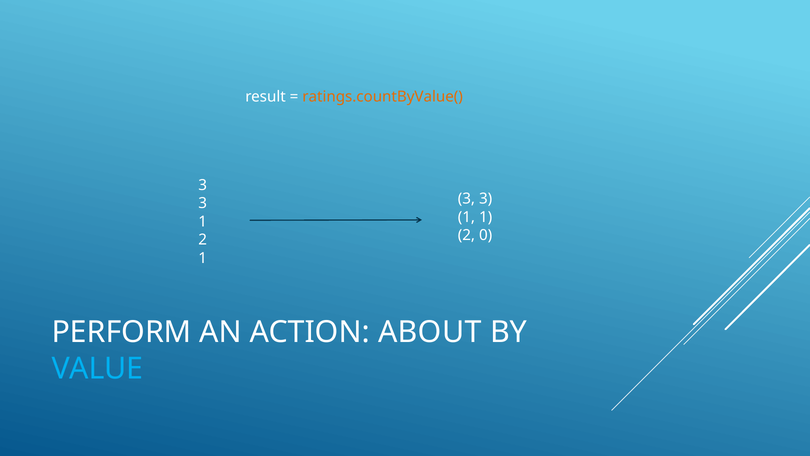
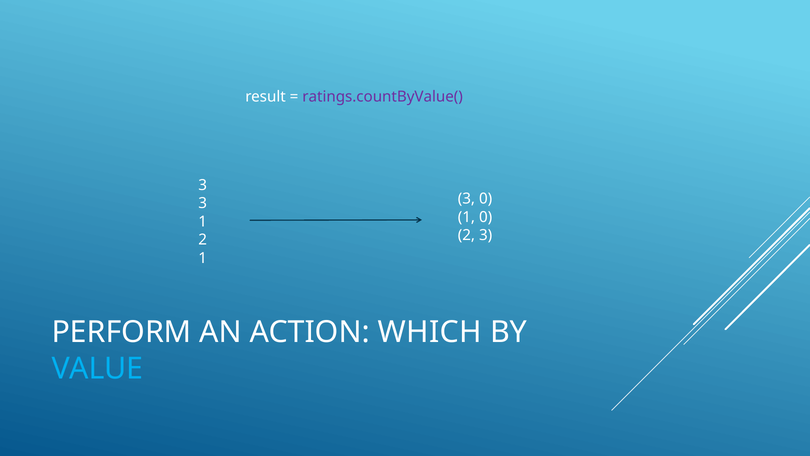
ratings.countByValue( colour: orange -> purple (383, 97)
3: 3 -> 0 (486, 199)
1 1: 1 -> 0 (486, 217)
2 0: 0 -> 3 (486, 235)
ABOUT: ABOUT -> WHICH (430, 332)
